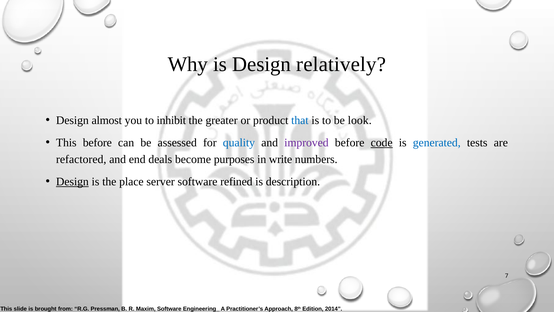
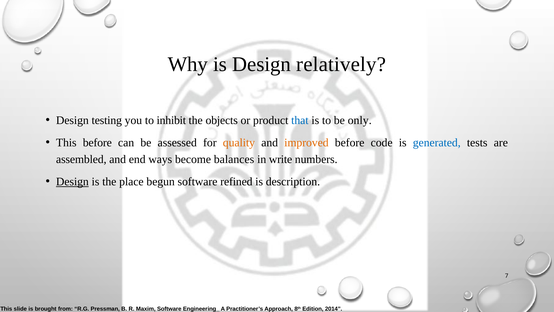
almost: almost -> testing (107, 120)
greater: greater -> objects (222, 120)
look: look -> only (360, 120)
quality colour: blue -> orange (239, 143)
improved colour: purple -> orange (306, 143)
code underline: present -> none (382, 143)
refactored: refactored -> assembled (81, 159)
deals: deals -> ways (160, 159)
purposes: purposes -> balances (234, 159)
server: server -> begun (161, 182)
